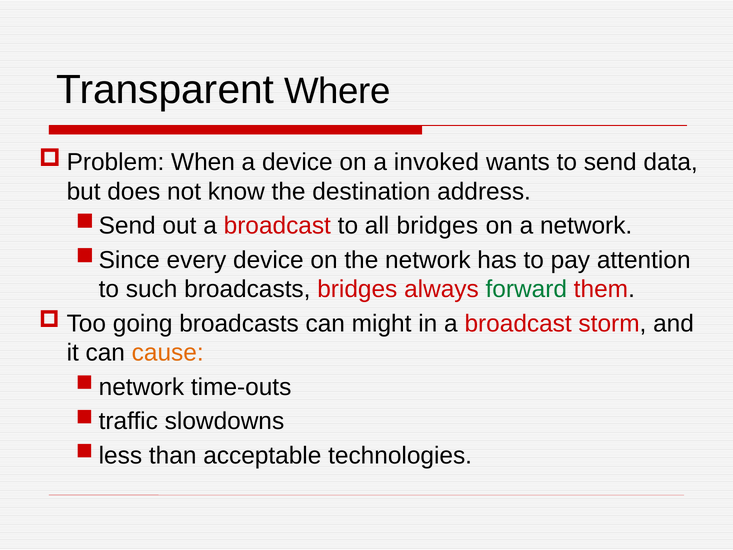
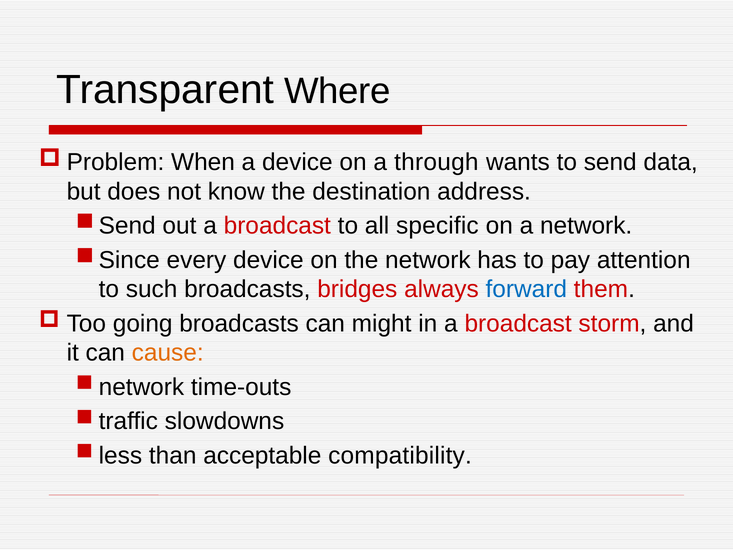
invoked: invoked -> through (436, 162)
all bridges: bridges -> specific (437, 226)
forward colour: green -> blue (526, 289)
technologies: technologies -> compatibility (400, 455)
